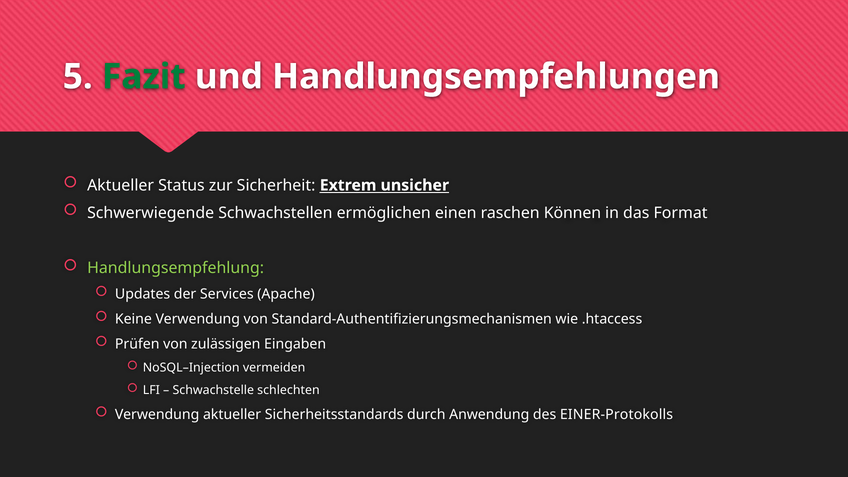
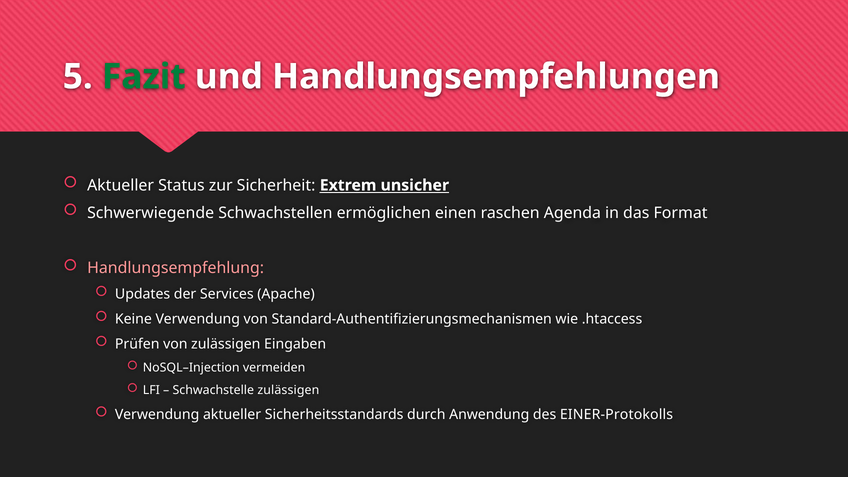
Können: Können -> Agenda (572, 213)
Handlungsempfehlung colour: light green -> pink (176, 268)
Schwachstelle schlechten: schlechten -> zulässigen (288, 390)
